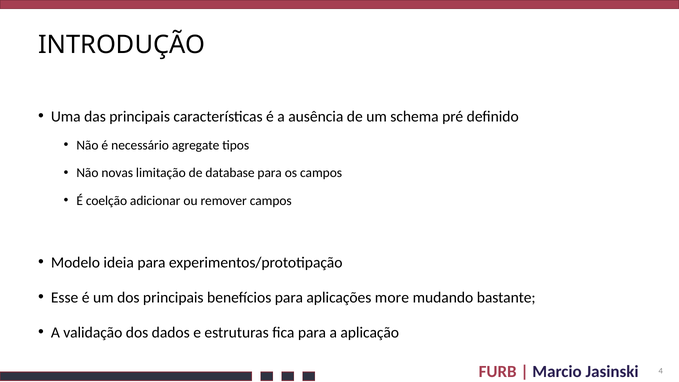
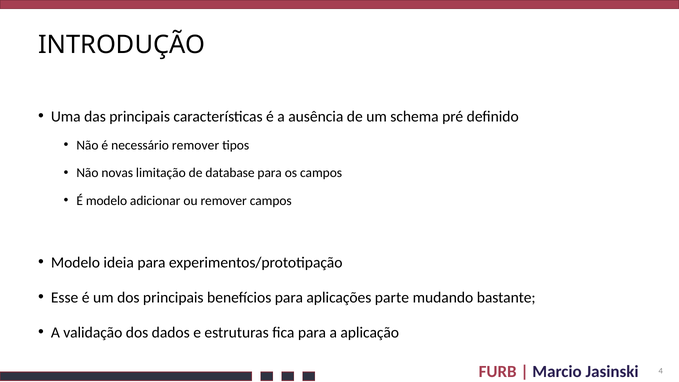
necessário agregate: agregate -> remover (196, 145)
É coelção: coelção -> modelo (106, 201)
more: more -> parte (392, 297)
